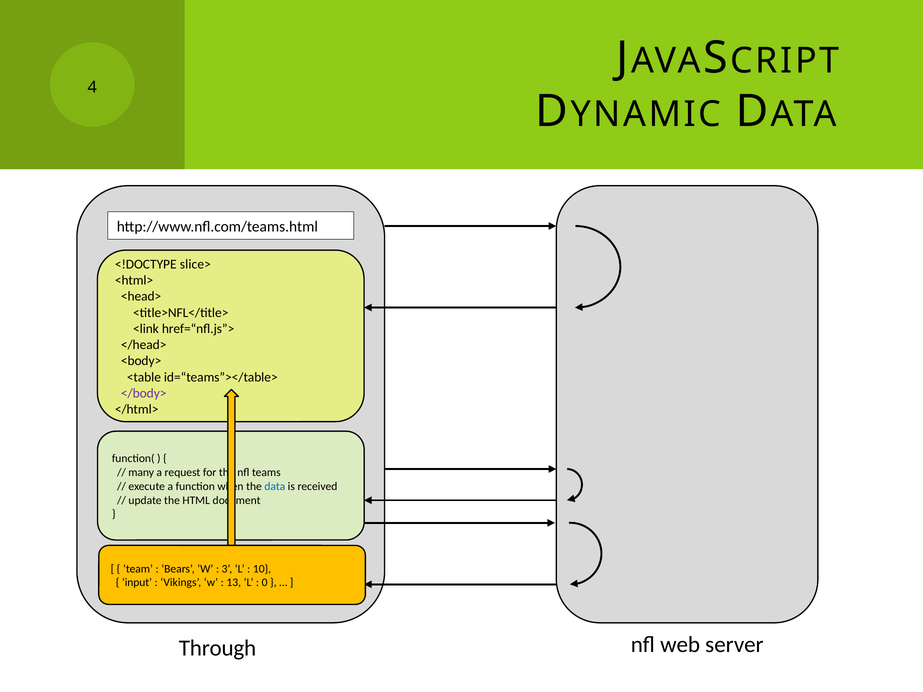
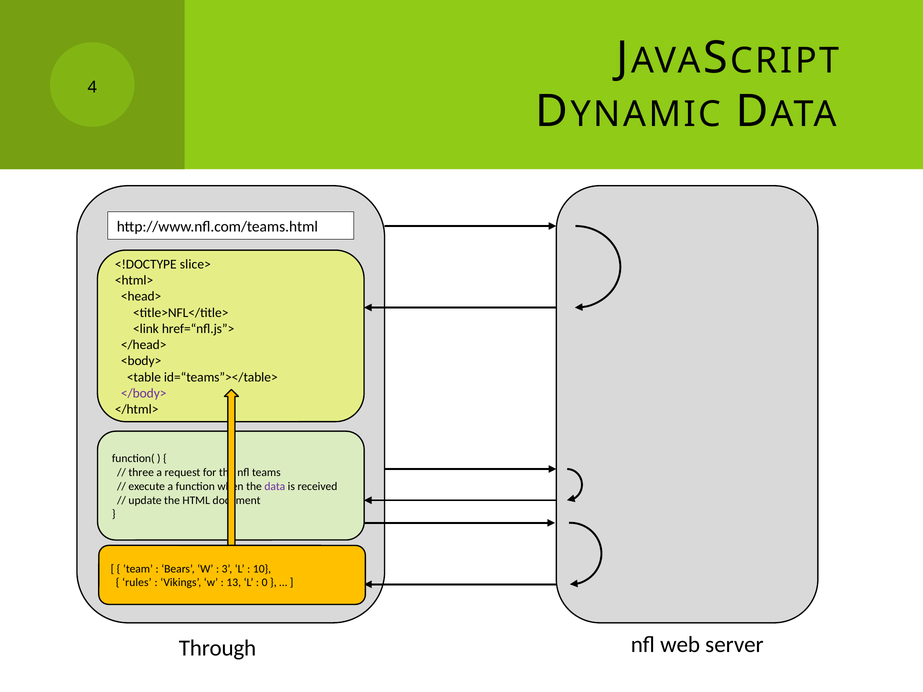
many: many -> three (141, 473)
data colour: blue -> purple (275, 487)
input: input -> rules (137, 583)
